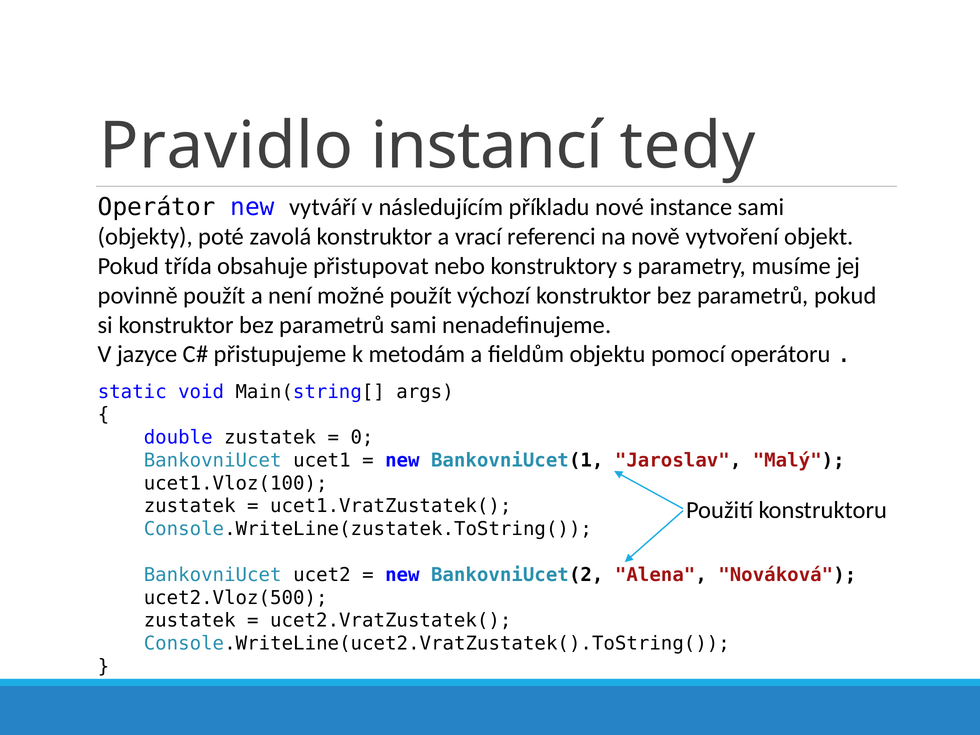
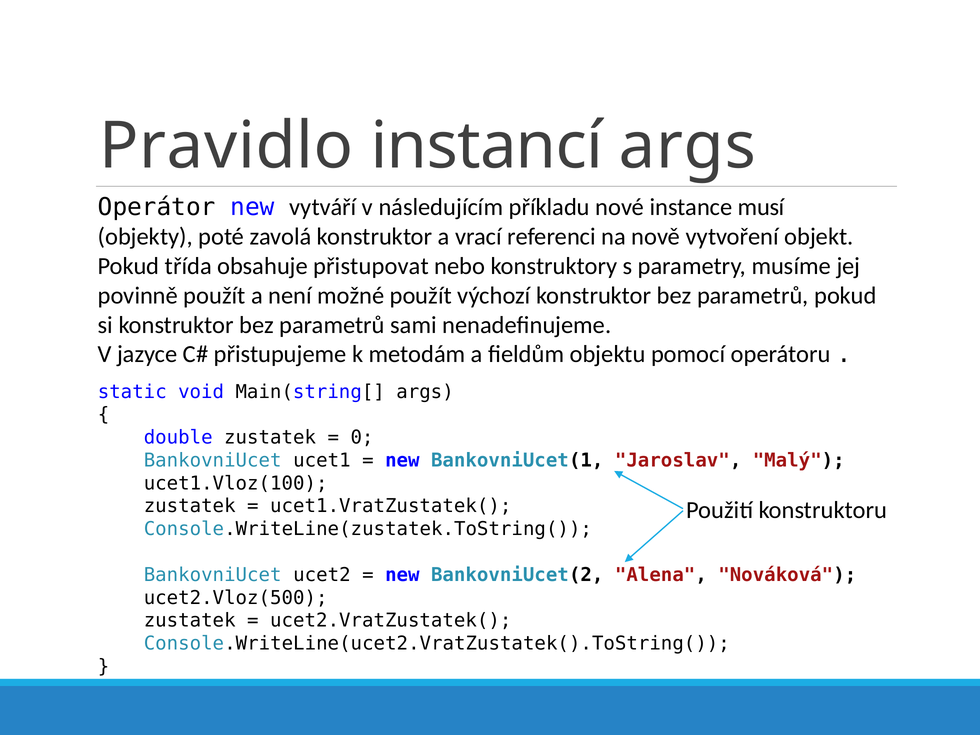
instancí tedy: tedy -> args (687, 146)
instance sami: sami -> musí (761, 207)
